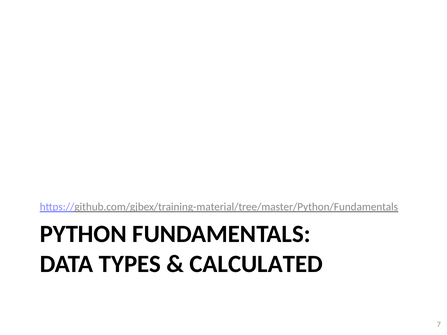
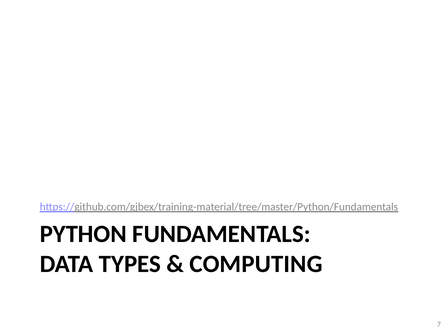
CALCULATED: CALCULATED -> COMPUTING (256, 264)
